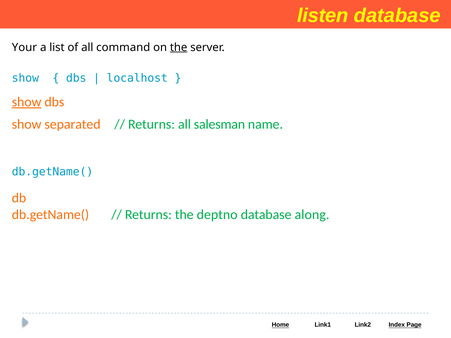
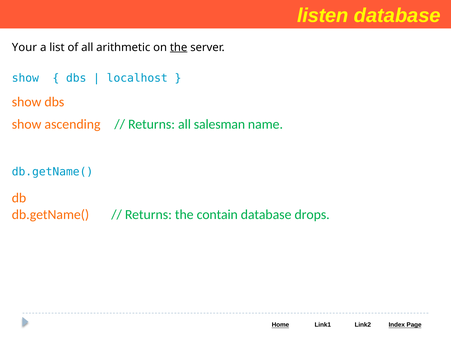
command: command -> arithmetic (123, 47)
show underline: present -> none (27, 102)
separated: separated -> ascending (73, 124)
deptno: deptno -> contain (217, 215)
along: along -> drops (312, 215)
